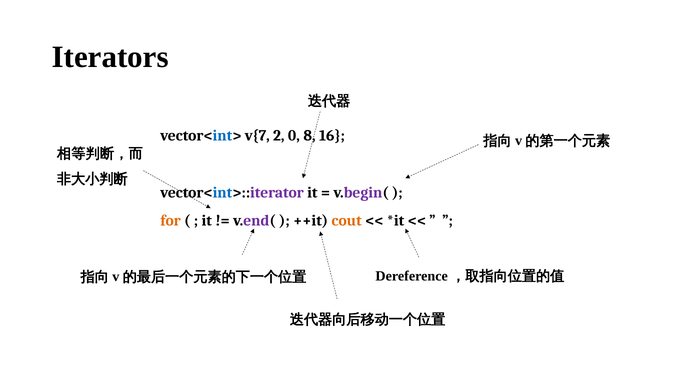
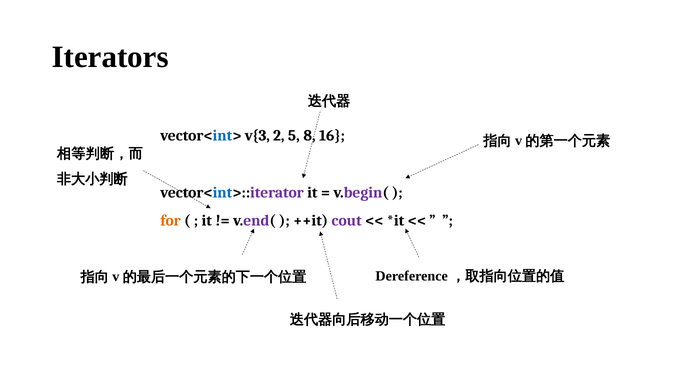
v{7: v{7 -> v{3 (257, 136)
0: 0 -> 5 (294, 136)
cout colour: orange -> purple (347, 221)
